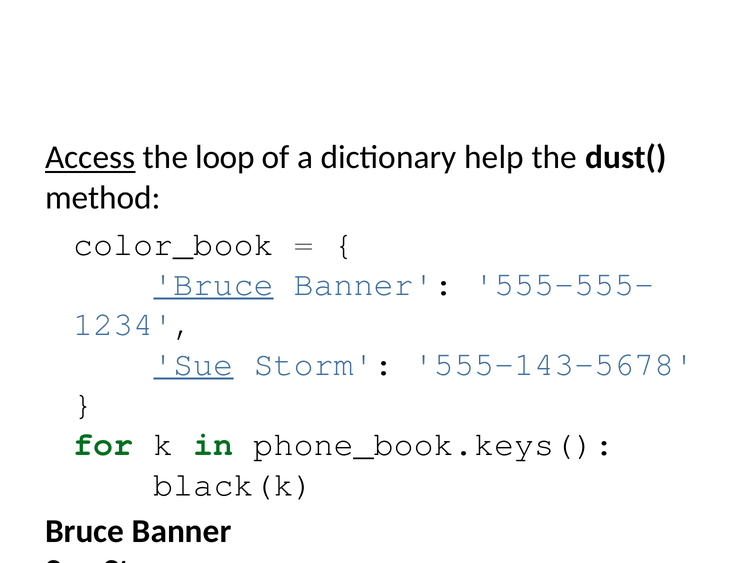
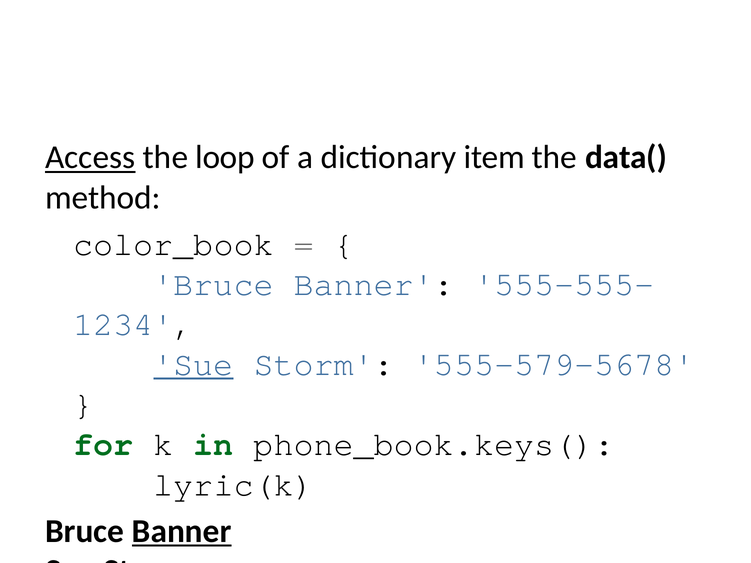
help: help -> item (494, 158)
dust(: dust( -> data( (626, 158)
Bruce underline: present -> none (213, 284)
555-143-5678: 555-143-5678 -> 555-579-5678 (554, 365)
black(k: black(k -> lyric(k (234, 485)
Banner underline: none -> present (182, 531)
